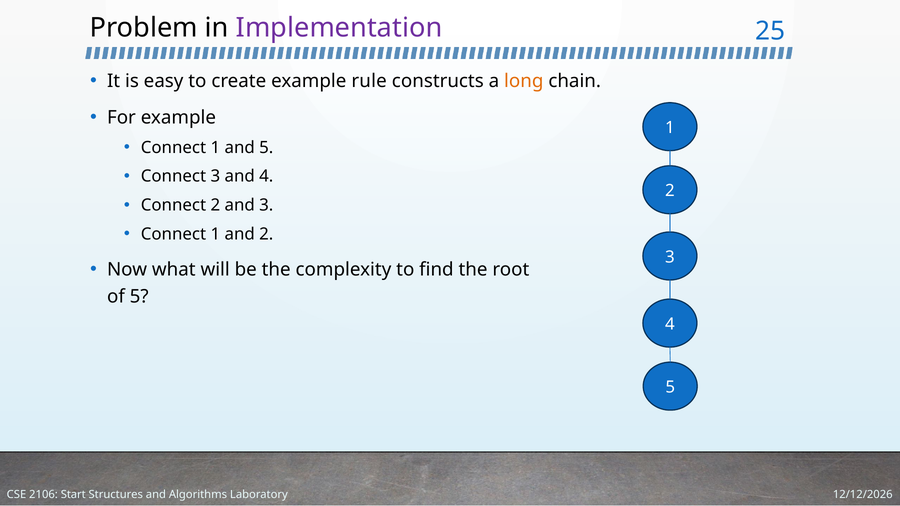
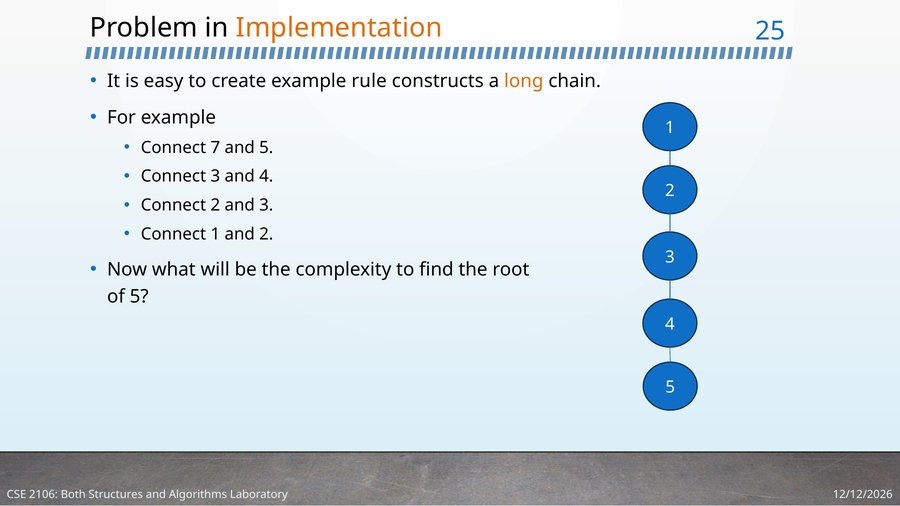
Implementation colour: purple -> orange (339, 28)
1: 1 -> 7 (215, 148)
Start: Start -> Both (73, 495)
